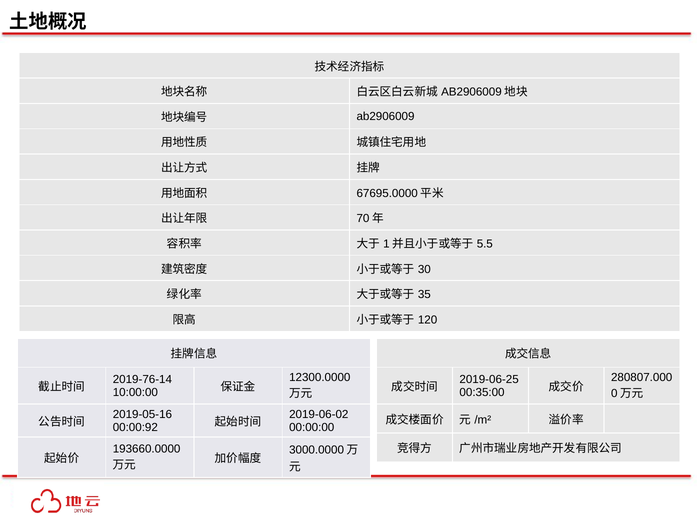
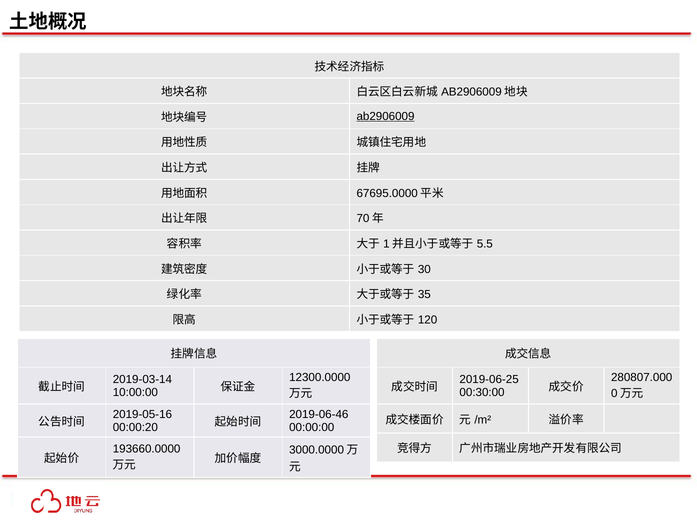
ab2906009 underline: none -> present (386, 116)
2019-76-14: 2019-76-14 -> 2019-03-14 (142, 379)
00:35:00: 00:35:00 -> 00:30:00 (482, 392)
2019-06-02: 2019-06-02 -> 2019-06-46 (319, 414)
00:00:92: 00:00:92 -> 00:00:20 (135, 427)
